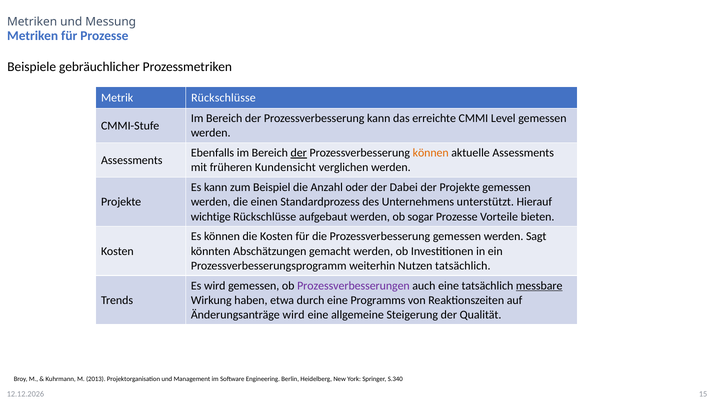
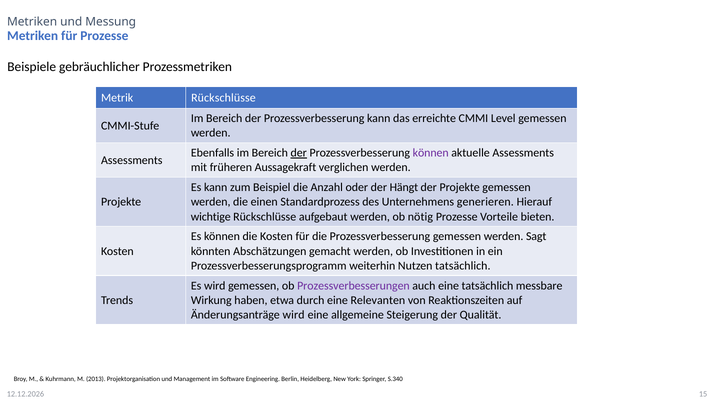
können colour: orange -> purple (431, 153)
Kundensicht: Kundensicht -> Aussagekraft (285, 168)
Dabei: Dabei -> Hängt (404, 188)
unterstützt: unterstützt -> generieren (485, 202)
sogar: sogar -> nötig (420, 217)
messbare underline: present -> none (539, 286)
Programms: Programms -> Relevanten (378, 300)
